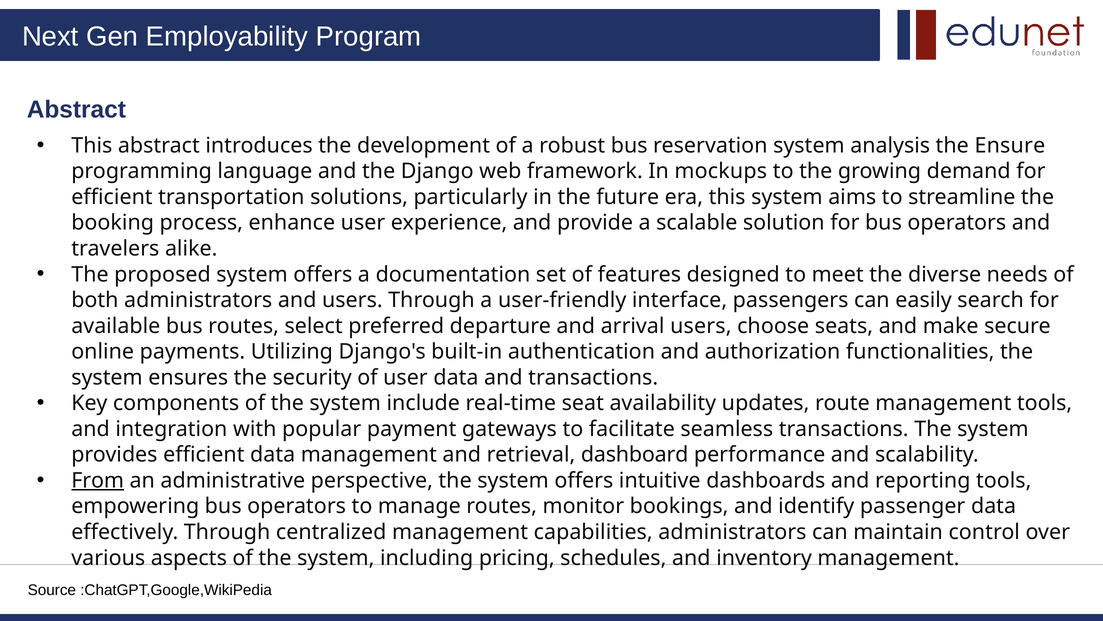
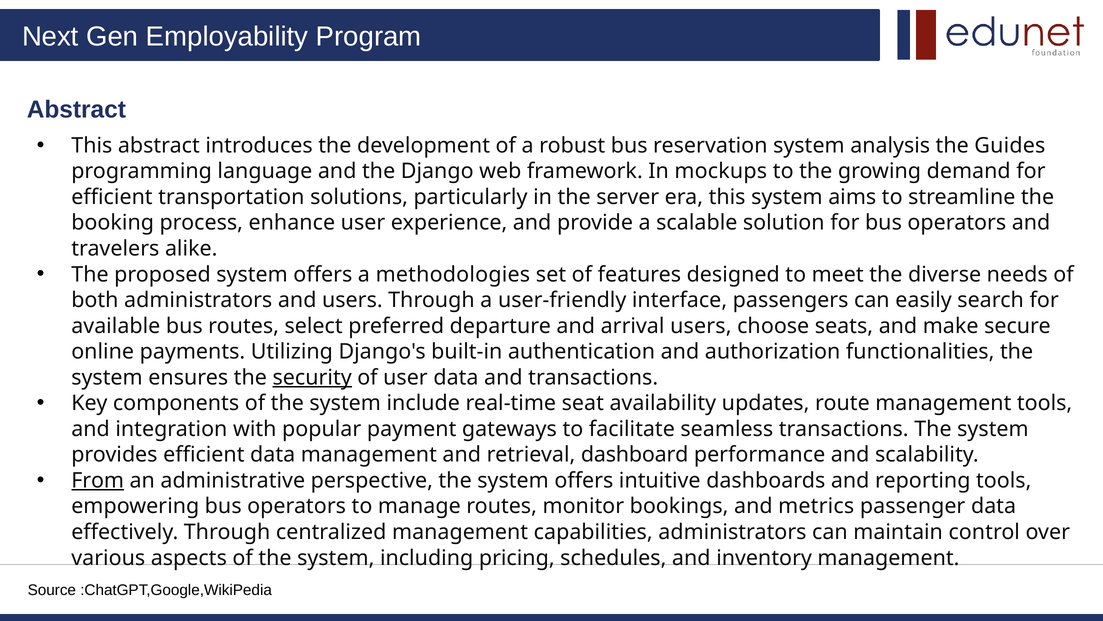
Ensure: Ensure -> Guides (1010, 145)
future: future -> server (628, 197)
documentation: documentation -> methodologies (453, 274)
security underline: none -> present (312, 377)
identify: identify -> metrics (816, 506)
